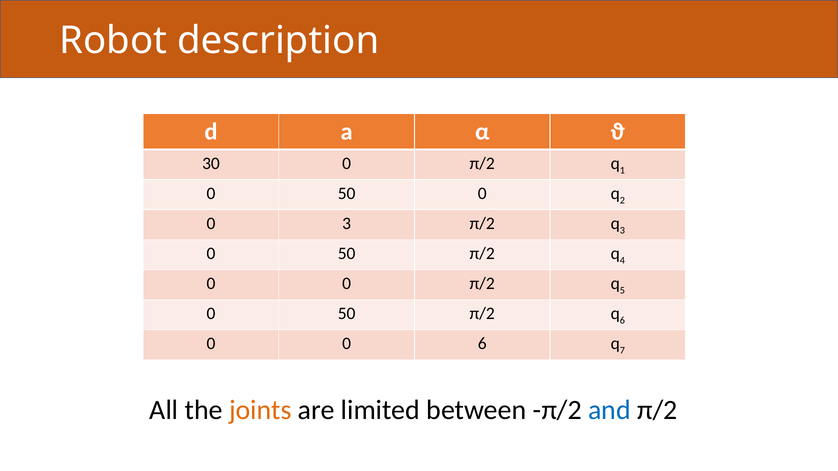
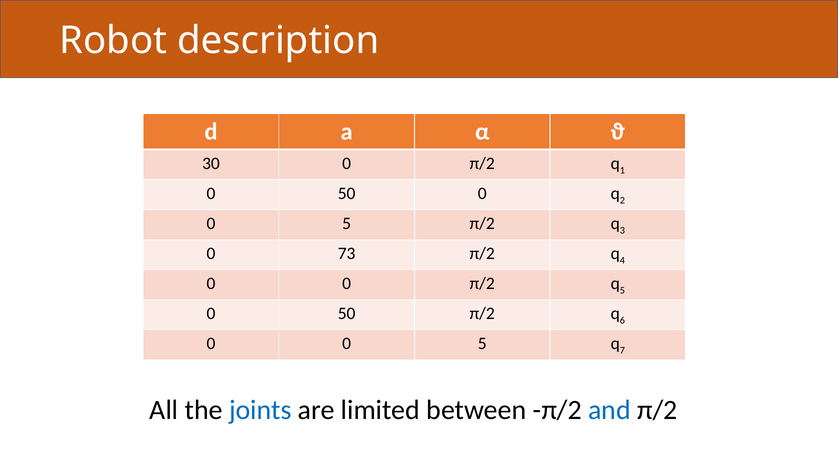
3: 3 -> 5 (347, 224)
50: 50 -> 73 (347, 254)
0 0 6: 6 -> 5 (482, 344)
joints colour: orange -> blue (260, 410)
